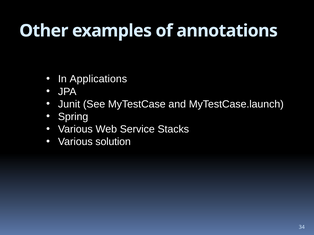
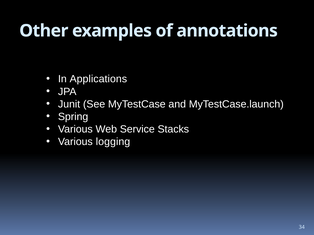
solution: solution -> logging (113, 142)
